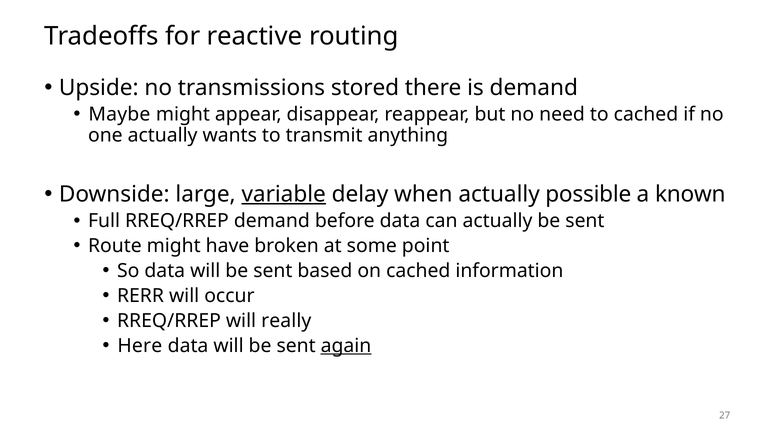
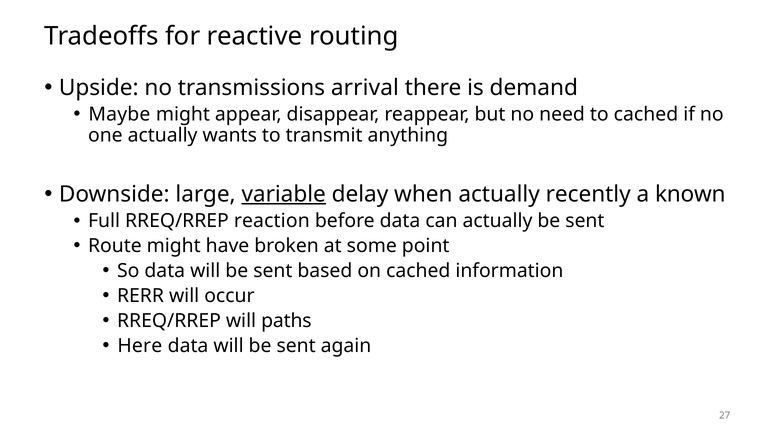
stored: stored -> arrival (365, 88)
possible: possible -> recently (588, 194)
RREQ/RREP demand: demand -> reaction (272, 221)
really: really -> paths (286, 321)
again underline: present -> none (346, 346)
